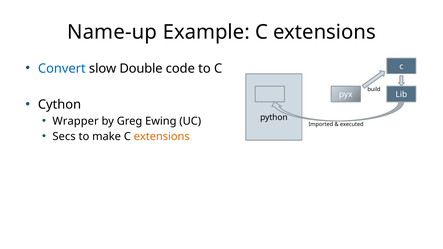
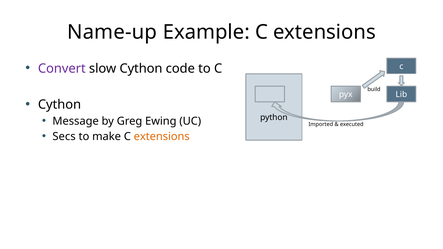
Convert colour: blue -> purple (62, 68)
slow Double: Double -> Cython (141, 68)
Wrapper: Wrapper -> Message (76, 121)
